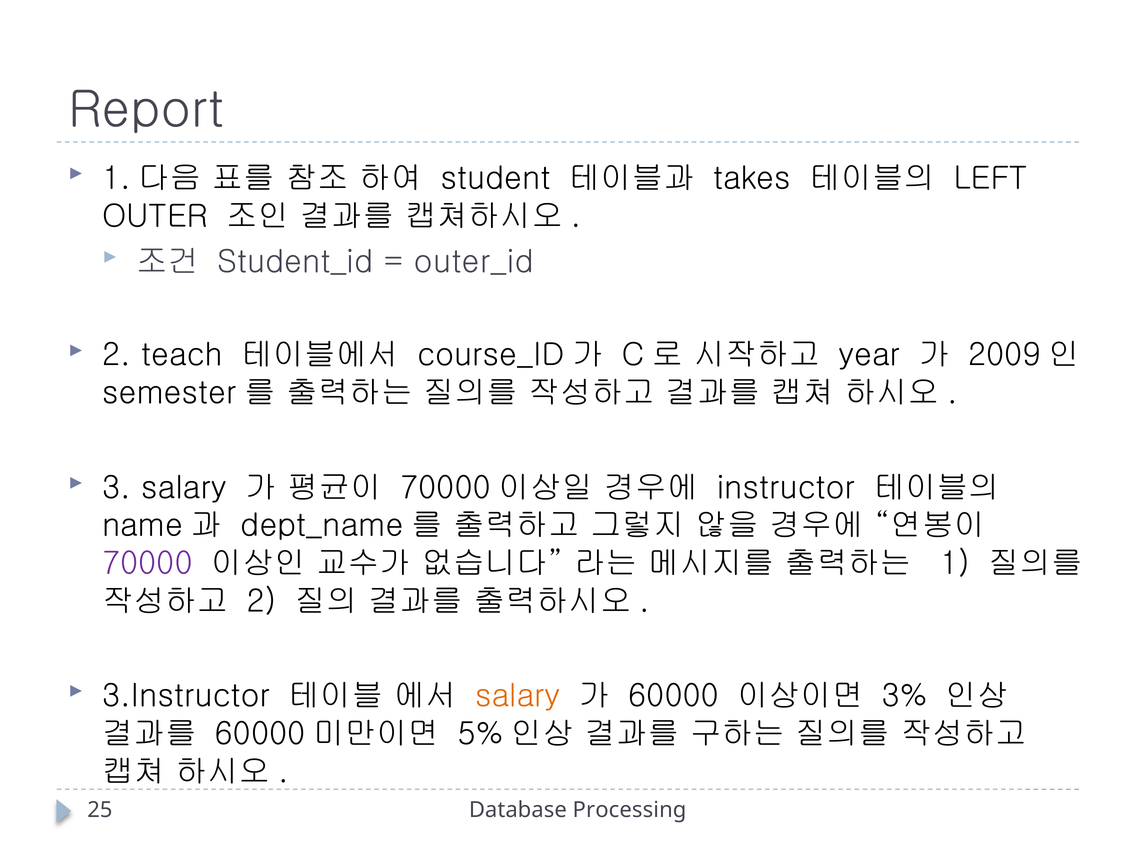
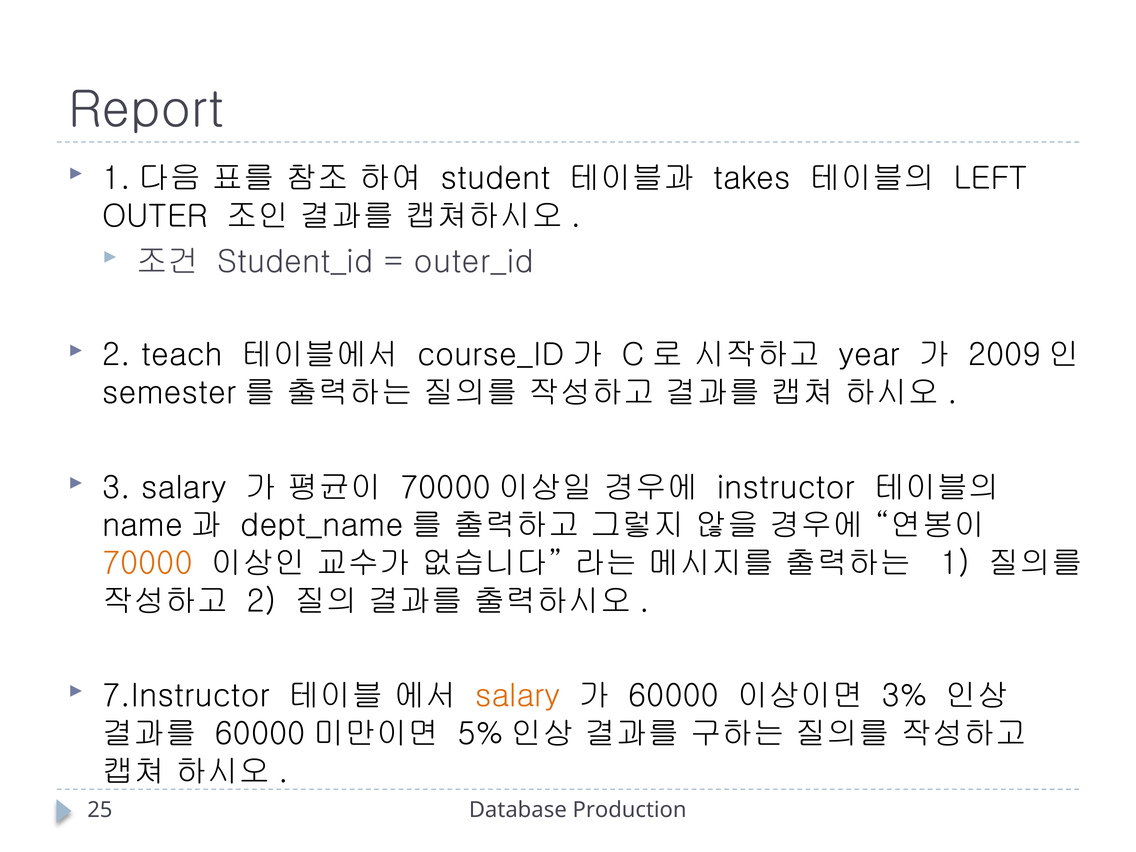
70000 colour: purple -> orange (147, 563)
3.Instructor: 3.Instructor -> 7.Instructor (186, 696)
Processing: Processing -> Production (630, 810)
